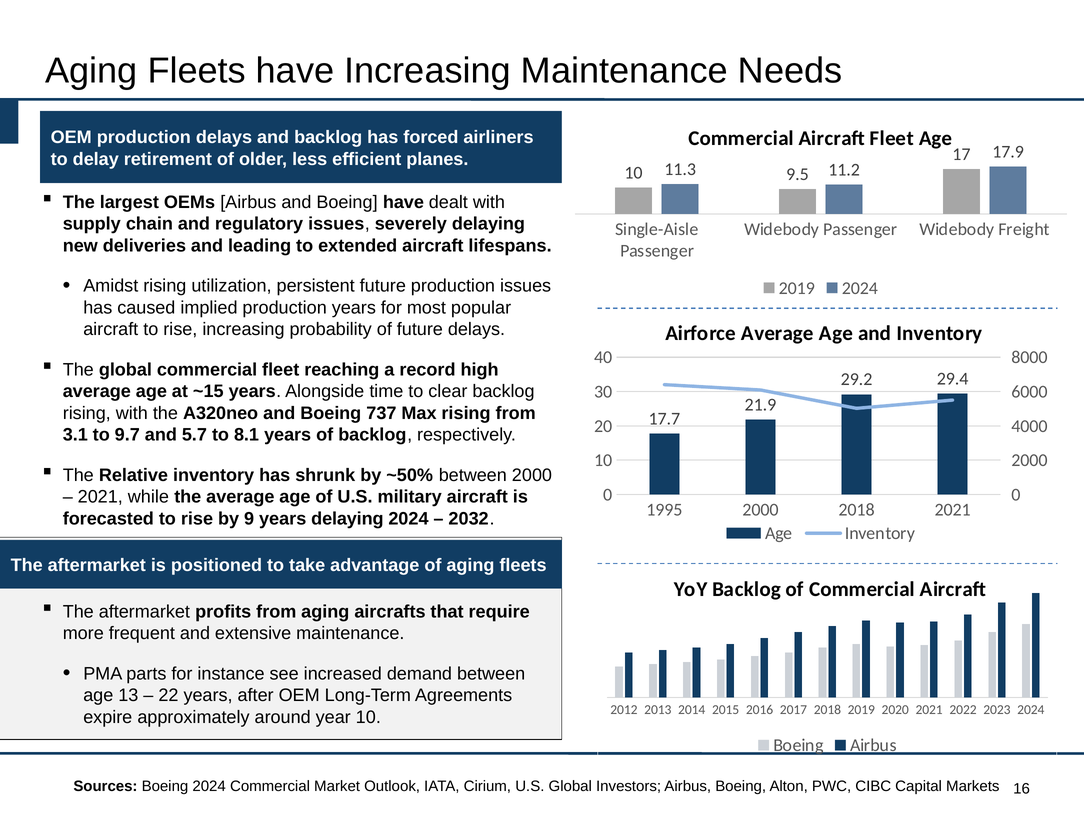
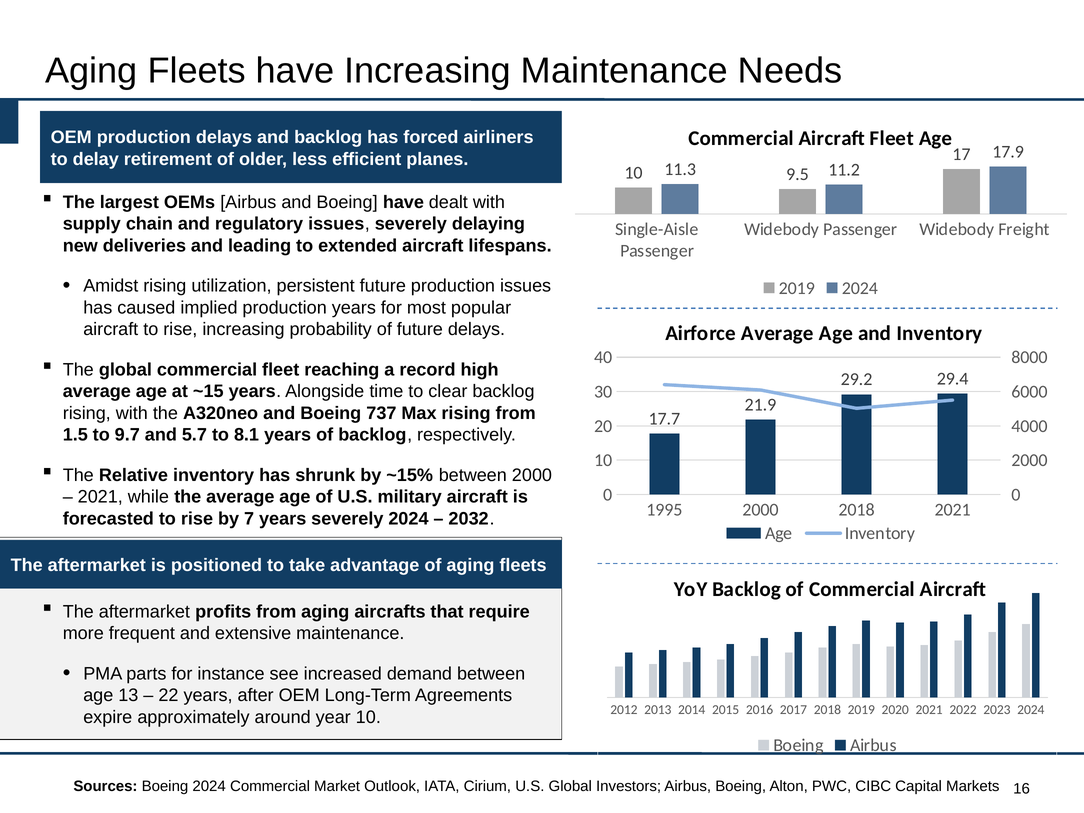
3.1: 3.1 -> 1.5 (75, 435)
~50%: ~50% -> ~15% (410, 475)
9: 9 -> 7 (249, 519)
years delaying: delaying -> severely (347, 519)
